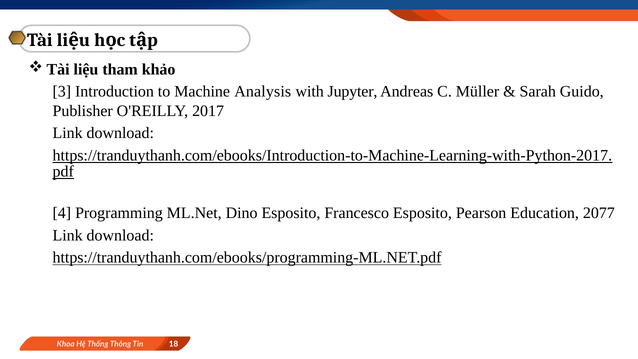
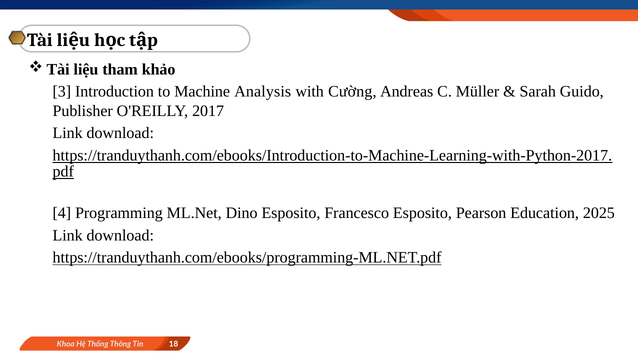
Jupyter: Jupyter -> Cường (352, 92)
2077: 2077 -> 2025 (599, 213)
